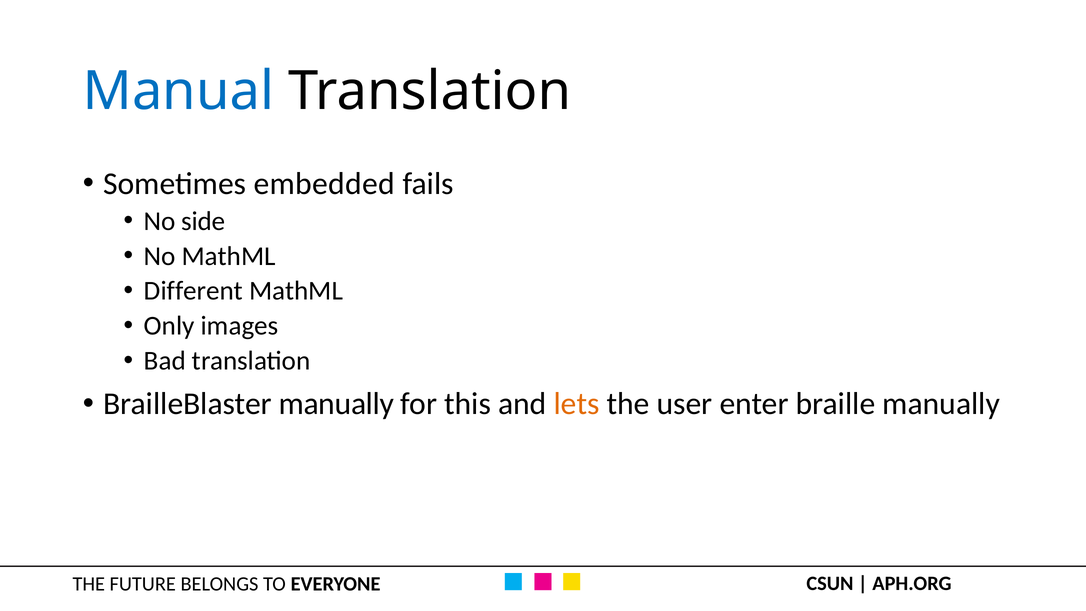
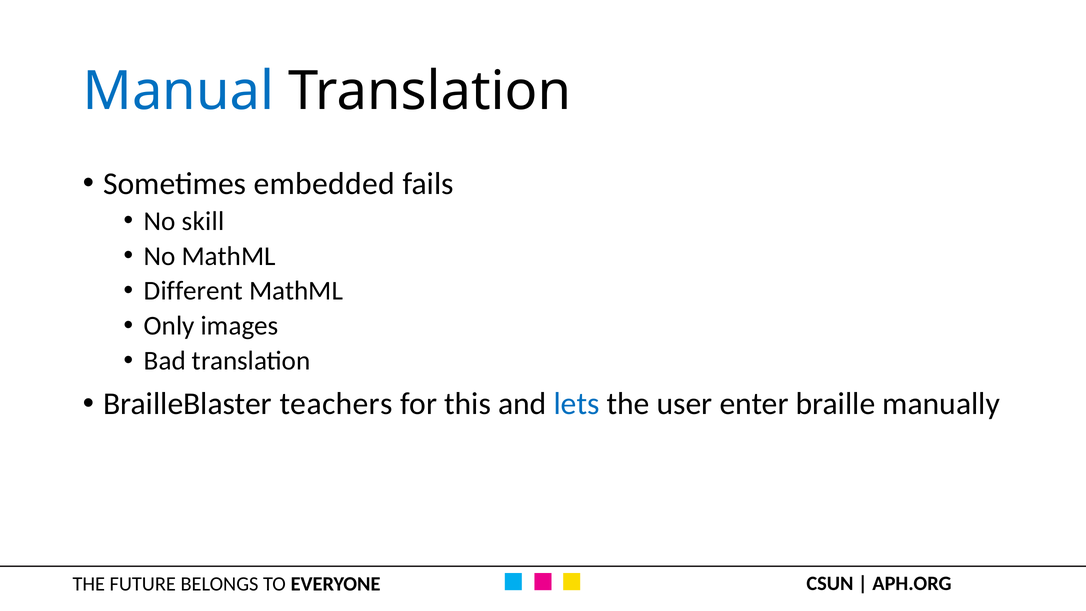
side: side -> skill (203, 221)
BrailleBlaster manually: manually -> teachers (336, 404)
lets colour: orange -> blue (577, 404)
